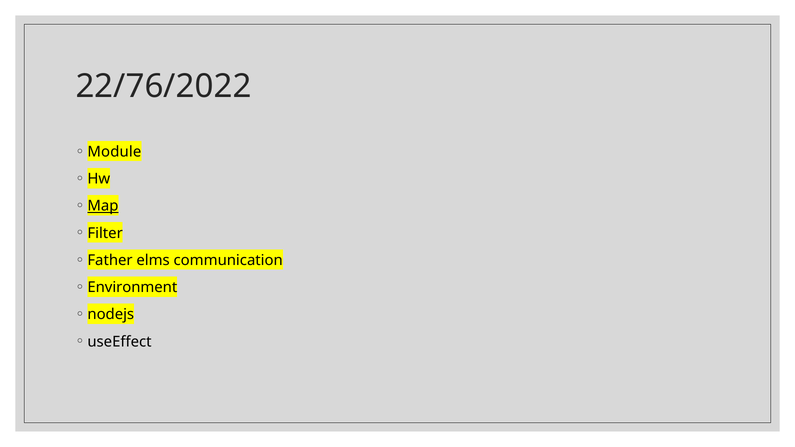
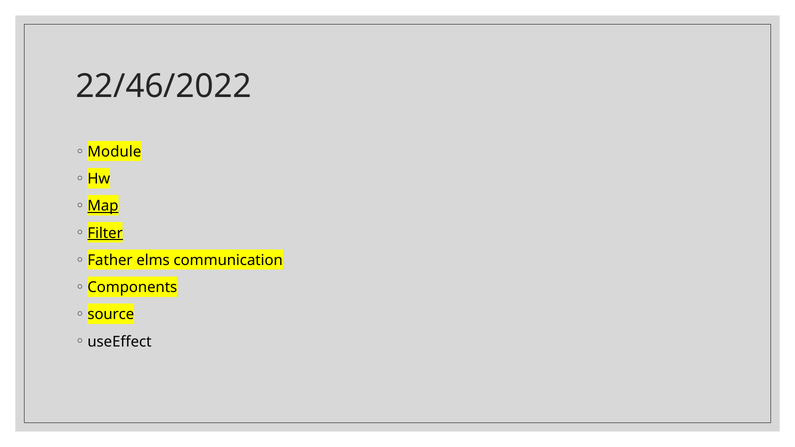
22/76/2022: 22/76/2022 -> 22/46/2022 (163, 86)
Filter underline: none -> present (105, 233)
Environment: Environment -> Components (132, 288)
nodejs: nodejs -> source (111, 315)
